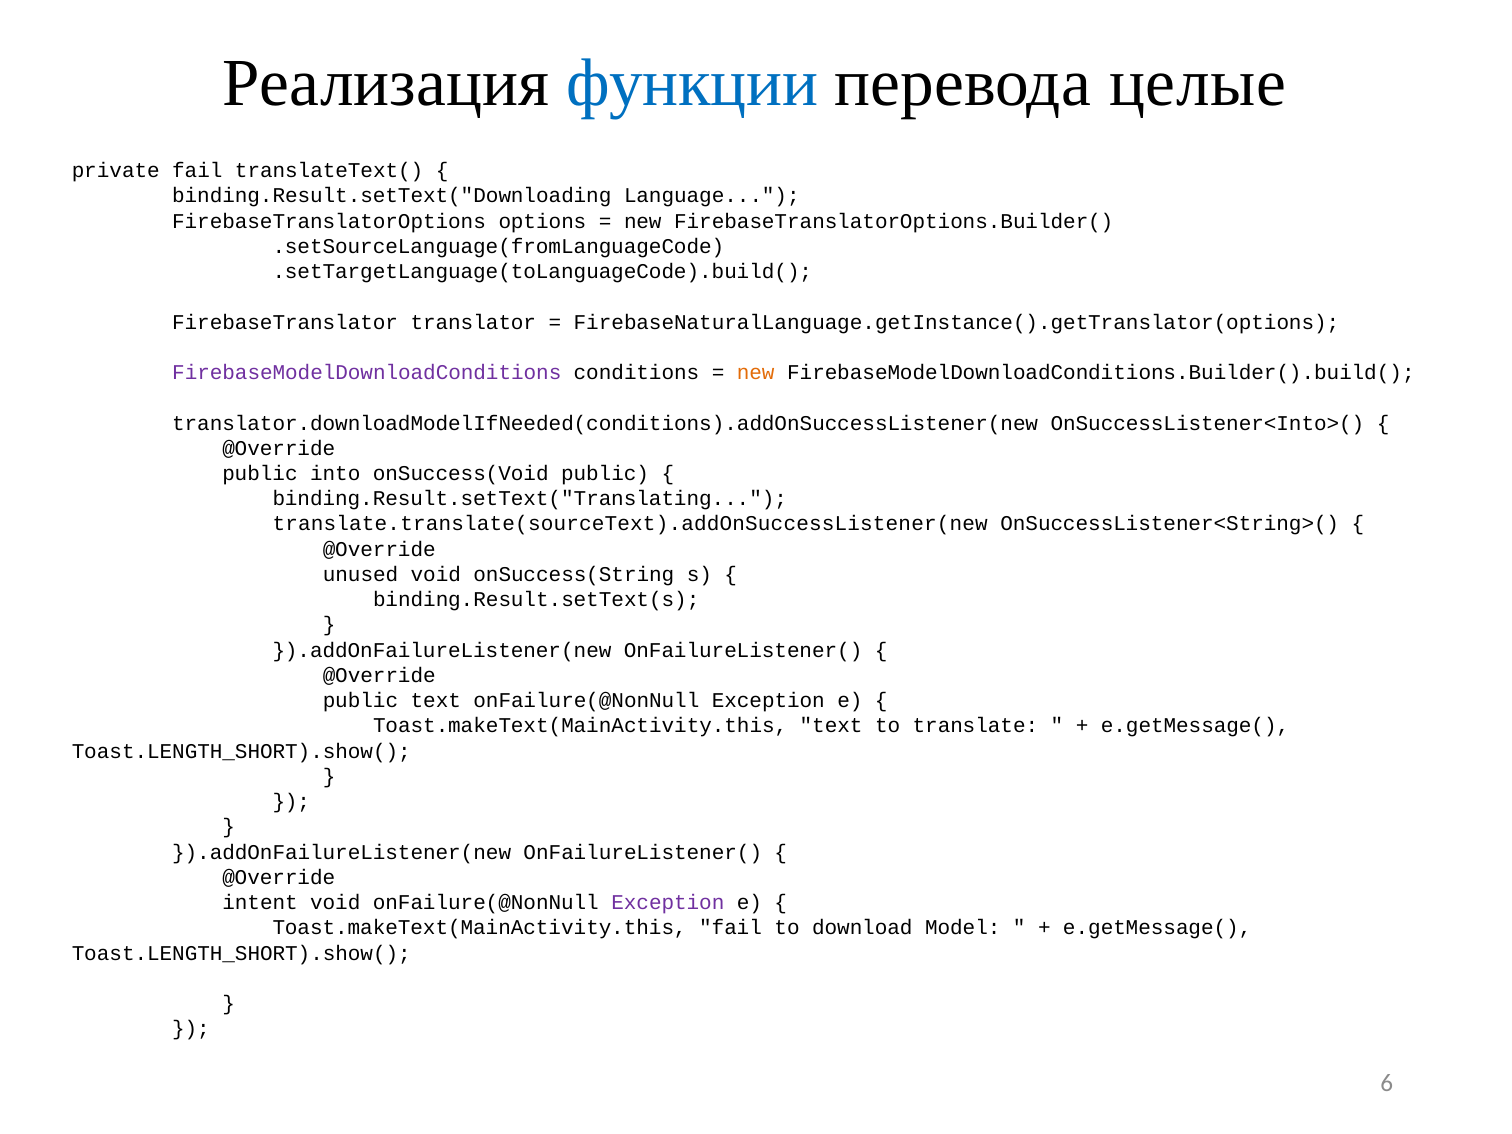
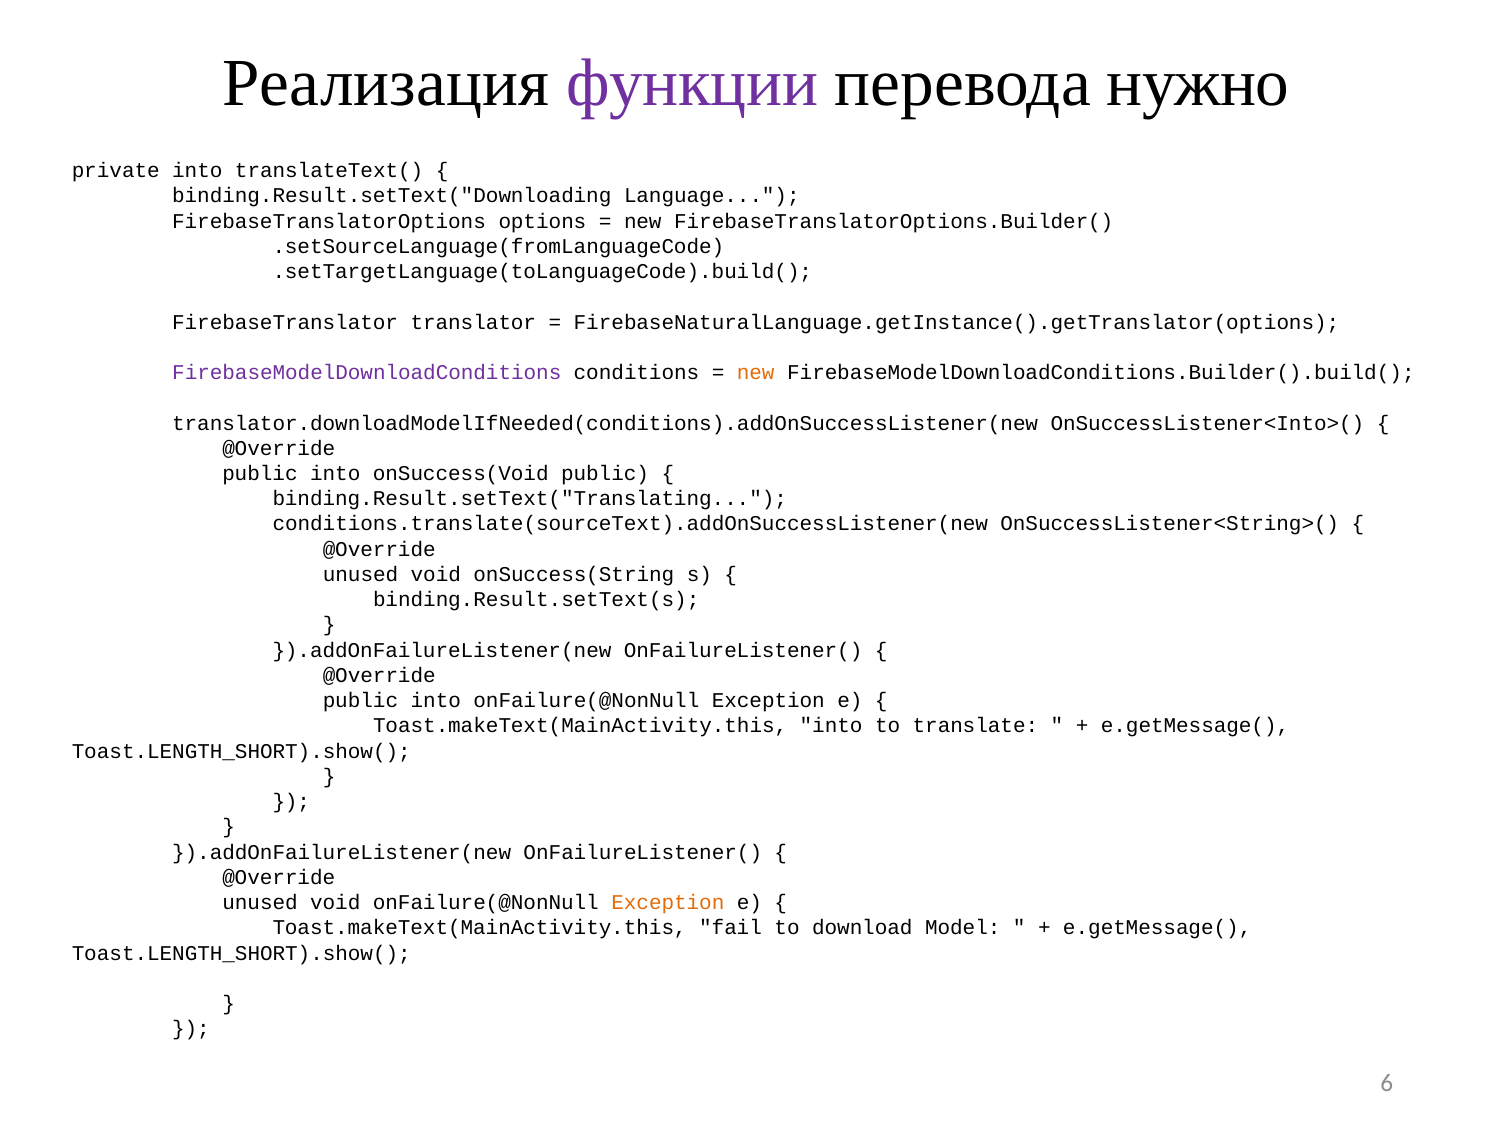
функции colour: blue -> purple (692, 83)
целые: целые -> нужно (1198, 83)
private fail: fail -> into (197, 171)
translate.translate(sourceText).addOnSuccessListener(new: translate.translate(sourceText).addOnSuccessListener(new -> conditions.translate(sourceText).addOnSuccessListener(new (630, 524)
text: text -> into (436, 701)
Toast.makeText(MainActivity.this text: text -> into (831, 726)
intent: intent -> unused (260, 903)
Exception colour: purple -> orange (668, 903)
